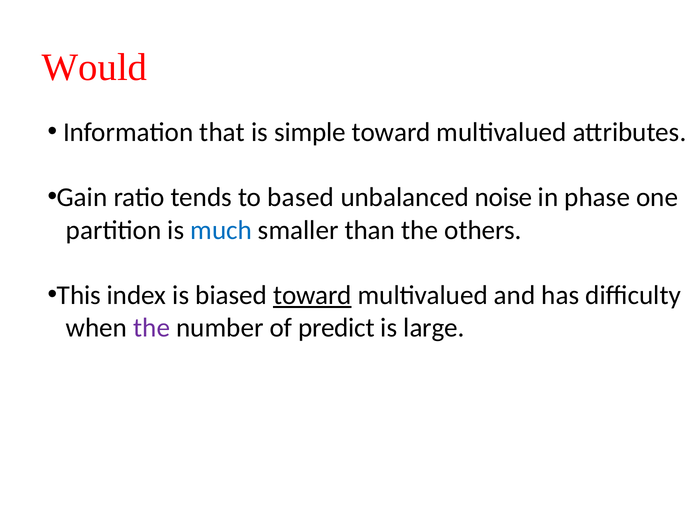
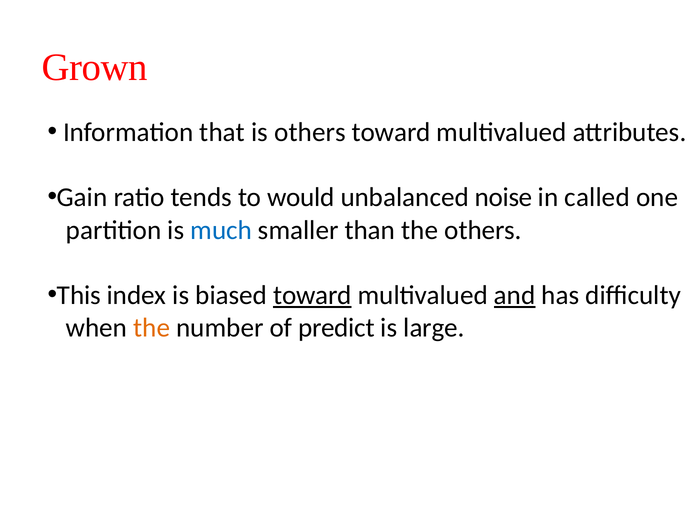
Would: Would -> Grown (95, 67)
is simple: simple -> others (310, 132)
based: based -> would (301, 197)
phase: phase -> called (597, 197)
and underline: none -> present (515, 295)
the colour: purple -> orange (152, 328)
